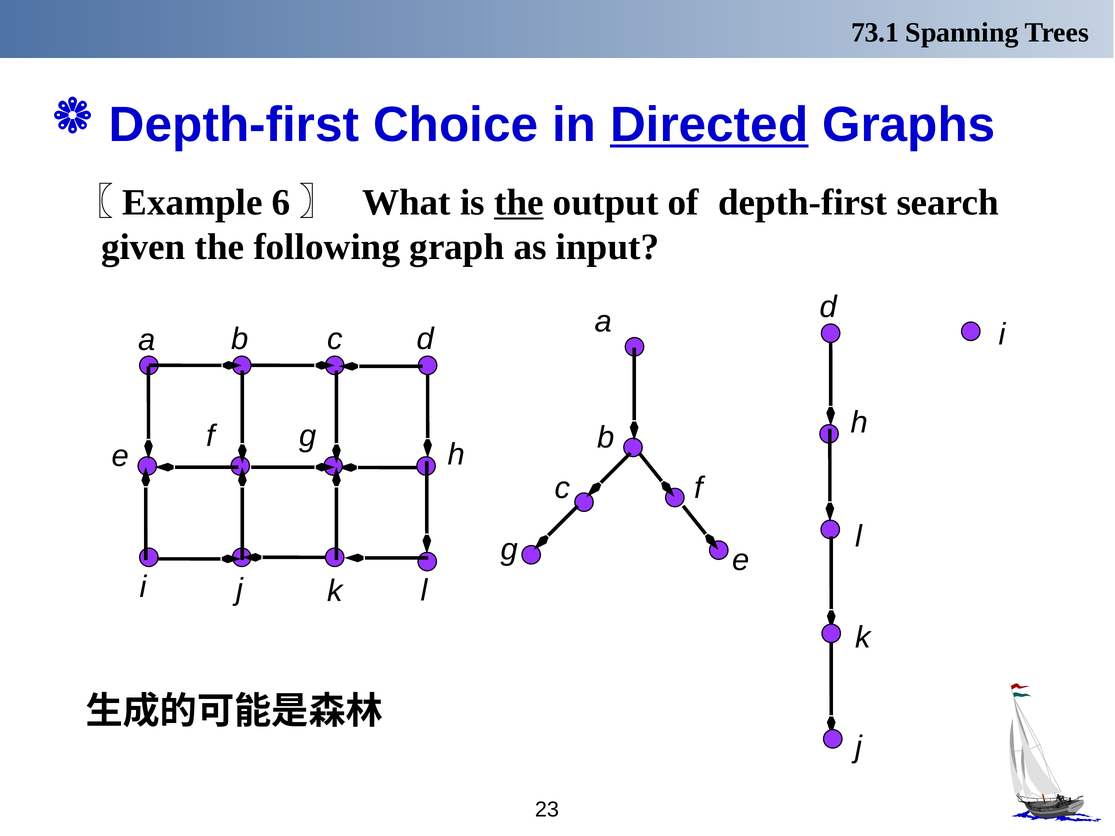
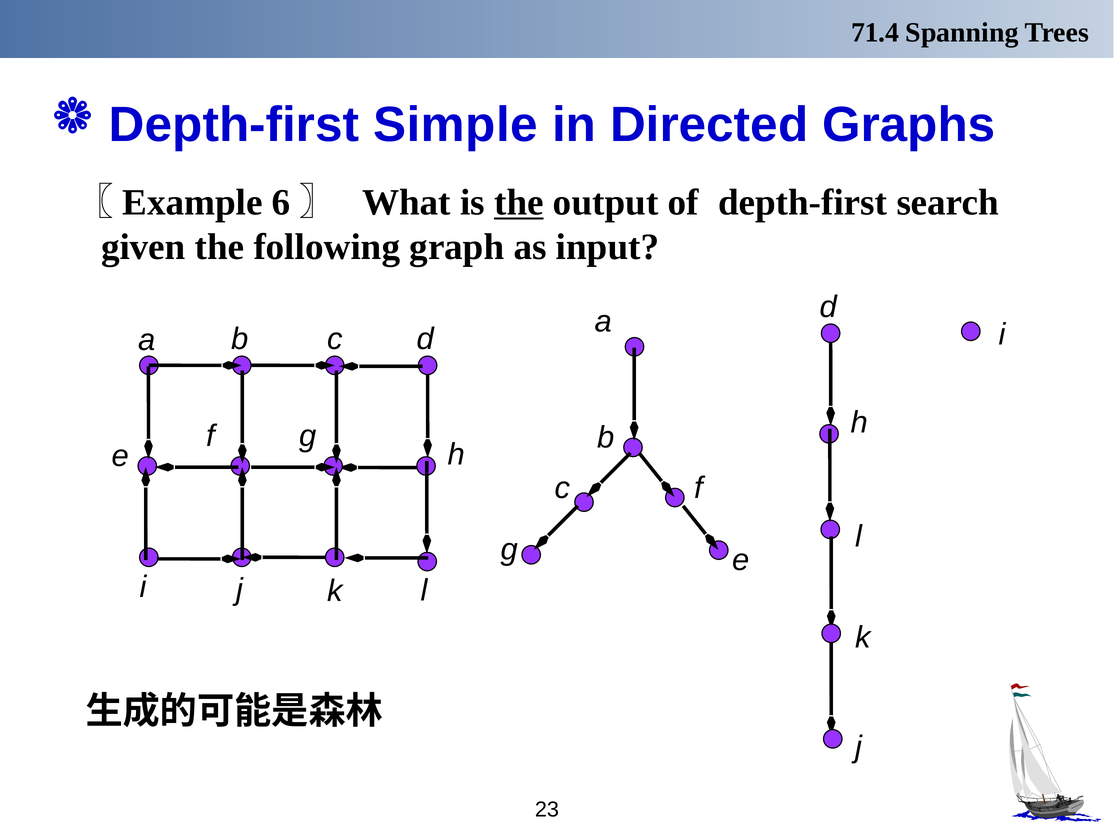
73.1: 73.1 -> 71.4 (875, 33)
Choice: Choice -> Simple (455, 125)
Directed underline: present -> none (709, 125)
